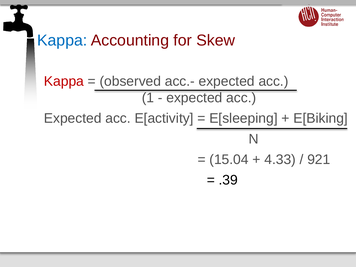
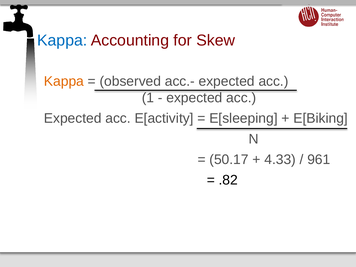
Kappa colour: red -> orange (64, 81)
15.04: 15.04 -> 50.17 (229, 160)
921: 921 -> 961 (319, 160)
.39: .39 -> .82 (228, 180)
